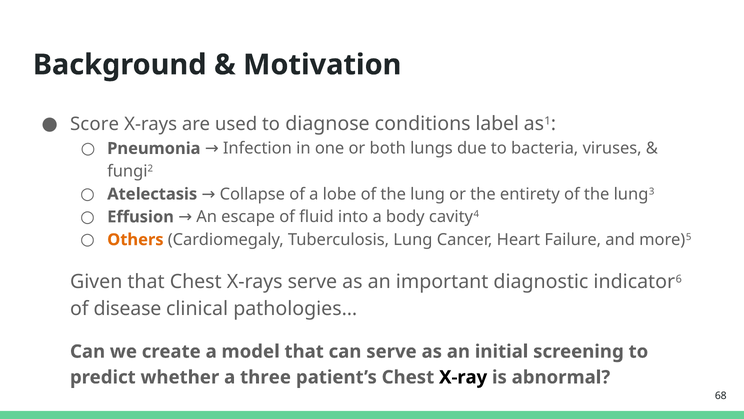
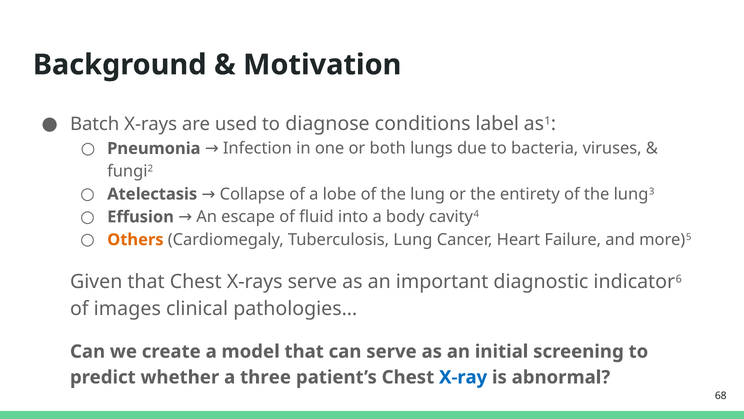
Score: Score -> Batch (95, 124)
disease: disease -> images (127, 308)
X-ray colour: black -> blue (463, 377)
